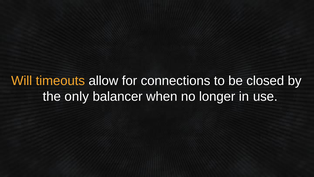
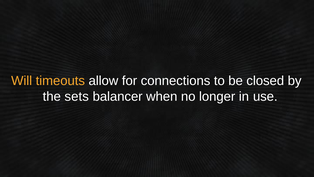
only: only -> sets (77, 96)
